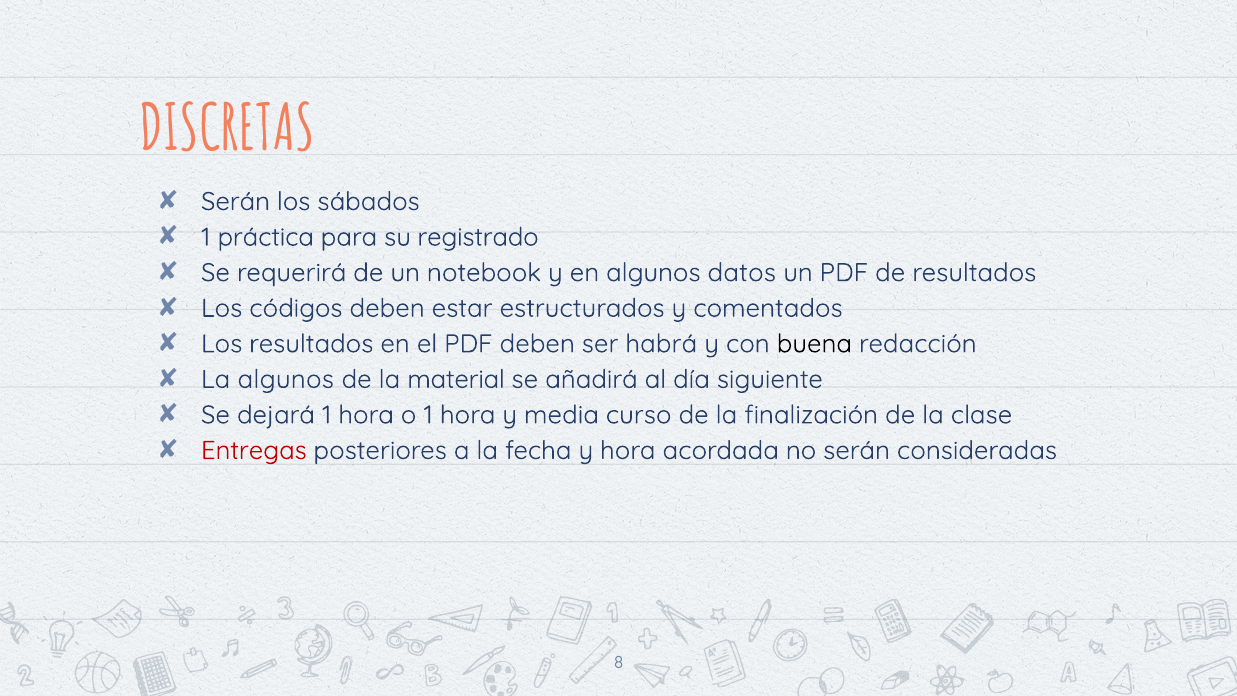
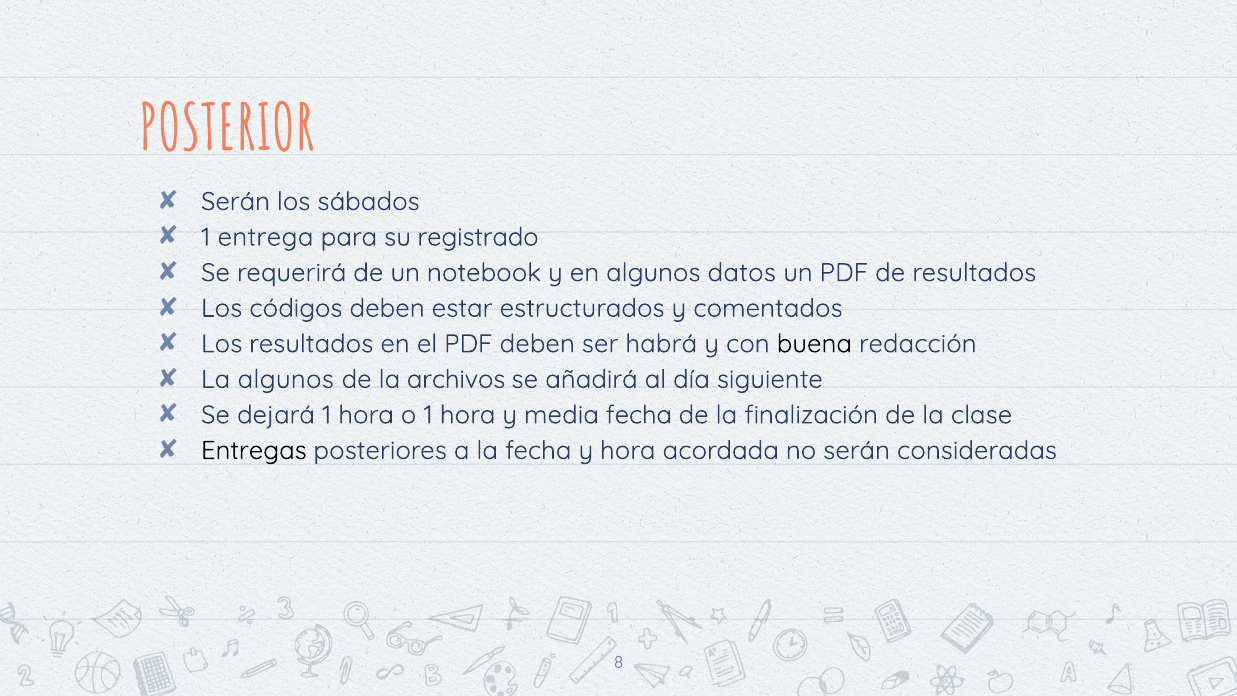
DISCRETAS: DISCRETAS -> POSTERIOR (227, 129)
práctica: práctica -> entrega (265, 237)
material: material -> archivos (456, 379)
media curso: curso -> fecha (639, 415)
Entregas colour: red -> black (254, 450)
